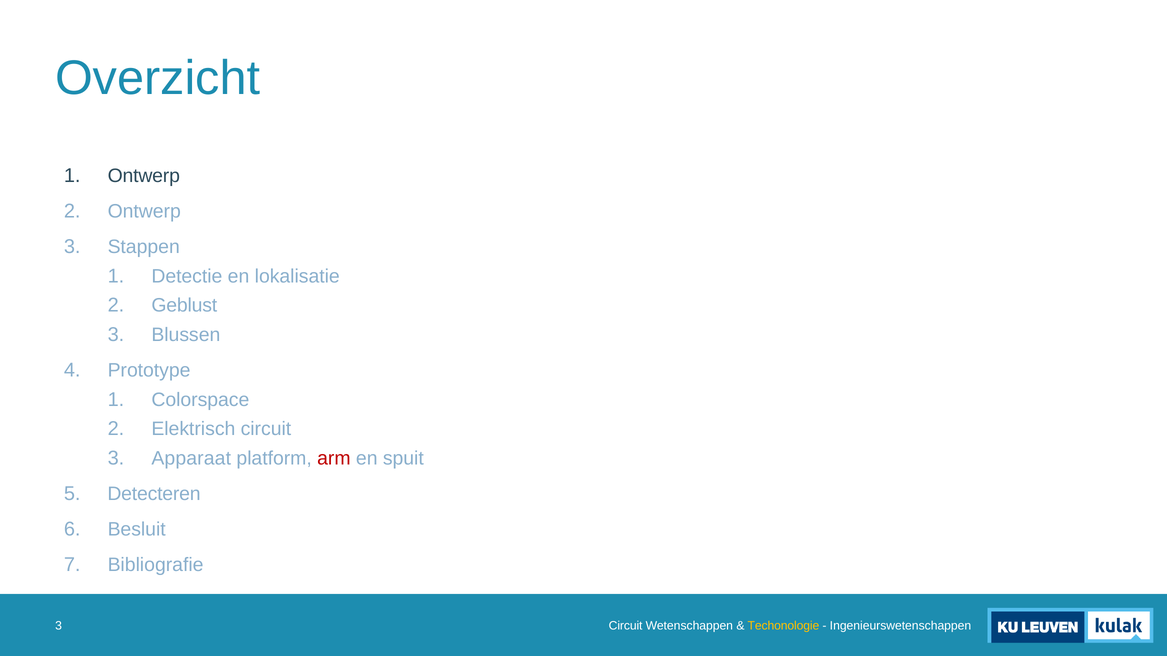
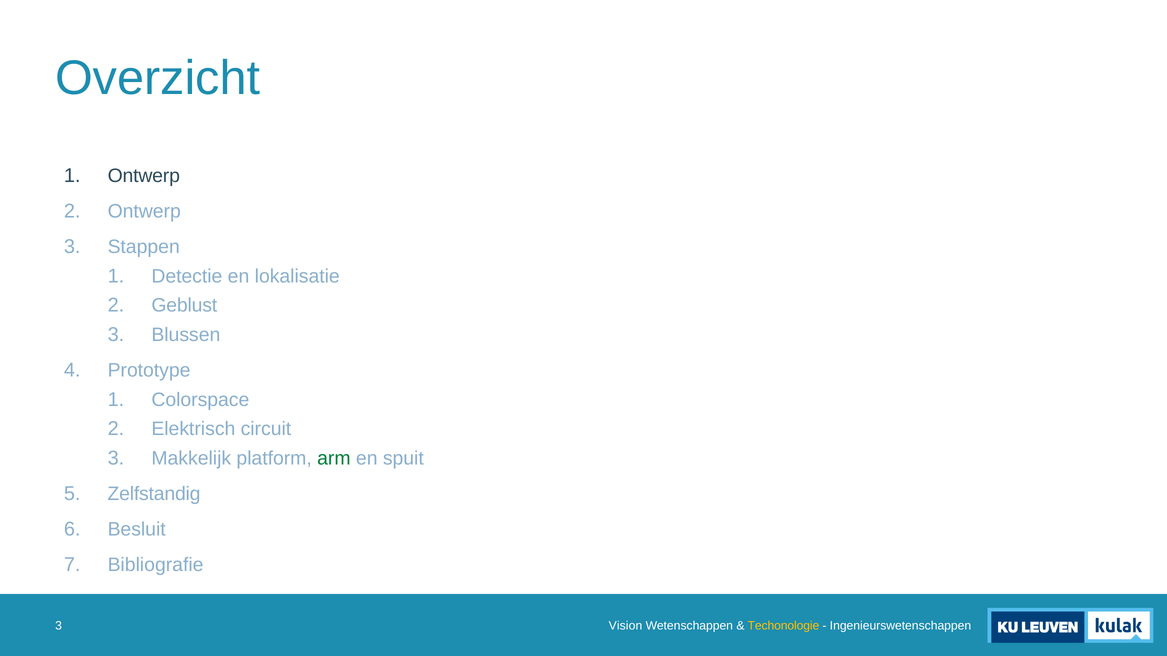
Apparaat: Apparaat -> Makkelijk (191, 459)
arm colour: red -> green (334, 459)
Detecteren: Detecteren -> Zelfstandig (154, 494)
Circuit: Circuit -> Vision (626, 626)
